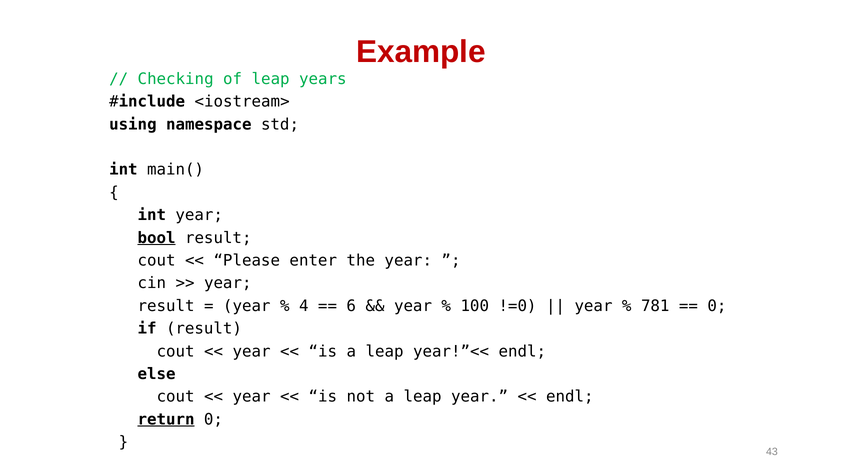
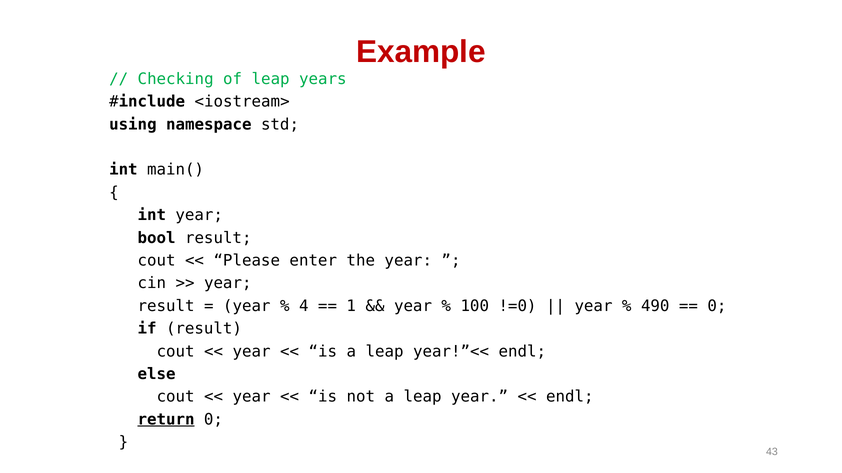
bool underline: present -> none (157, 238)
6: 6 -> 1 (351, 306)
781: 781 -> 490 (655, 306)
